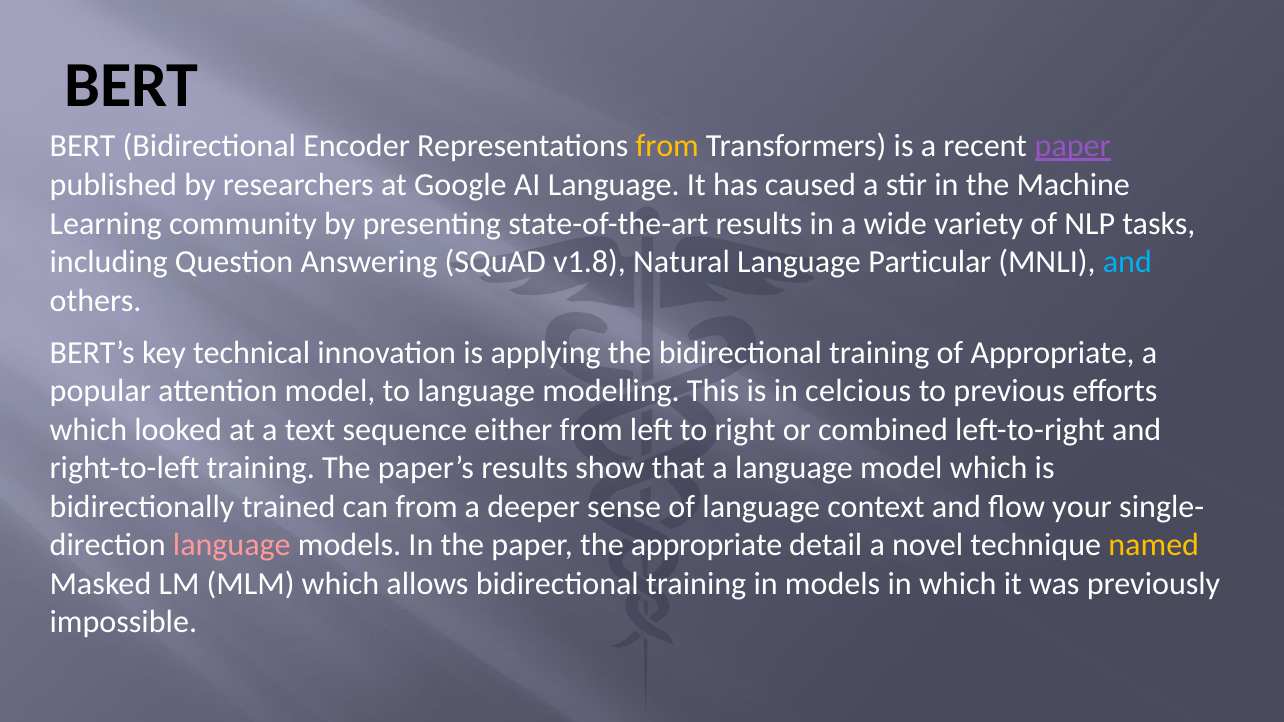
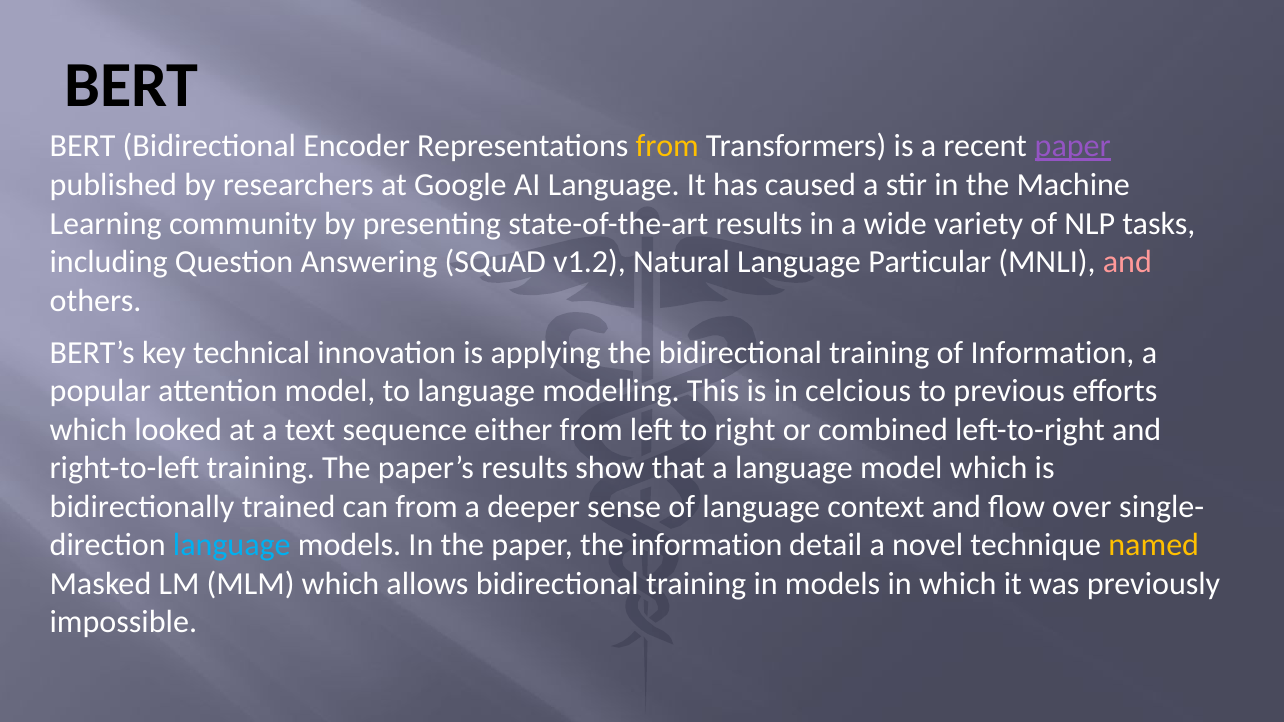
v1.8: v1.8 -> v1.2 (590, 262)
and colour: light blue -> pink (1127, 262)
of Appropriate: Appropriate -> Information (1053, 353)
your: your -> over (1082, 507)
language colour: pink -> light blue (232, 545)
the appropriate: appropriate -> information (707, 545)
